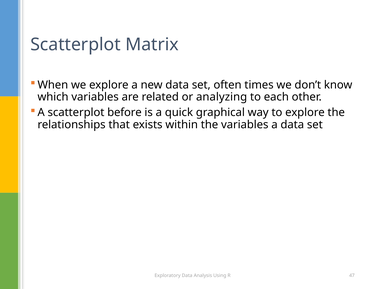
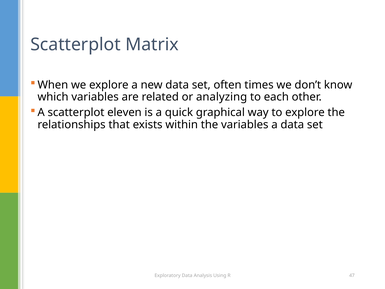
before: before -> eleven (124, 112)
